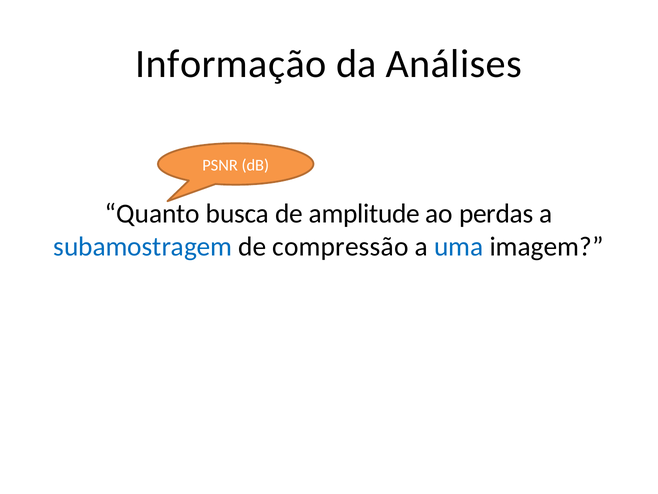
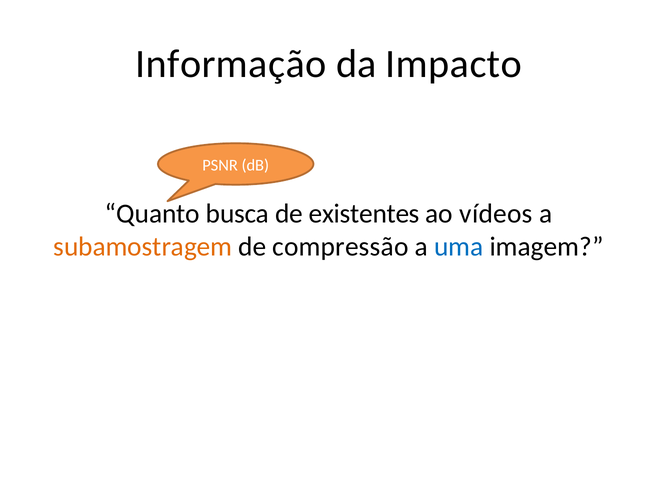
Análises: Análises -> Impacto (454, 64)
amplitude: amplitude -> existentes (364, 214)
perdas: perdas -> vídeos (496, 214)
subamostragem colour: blue -> orange (143, 246)
